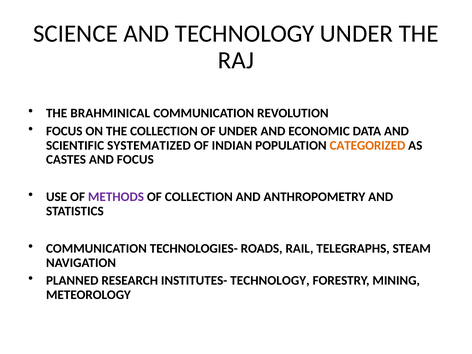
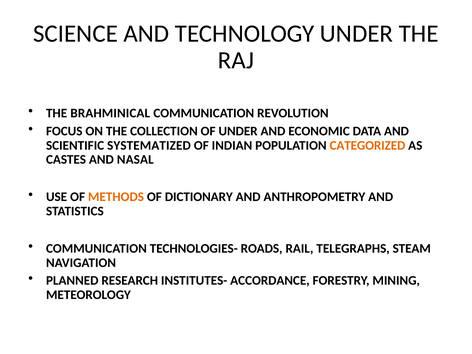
AND FOCUS: FOCUS -> NASAL (135, 160)
METHODS colour: purple -> orange (116, 197)
OF COLLECTION: COLLECTION -> DICTIONARY (199, 197)
INSTITUTES- TECHNOLOGY: TECHNOLOGY -> ACCORDANCE (270, 281)
